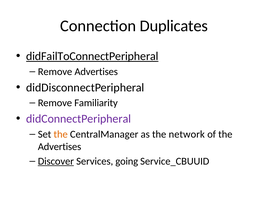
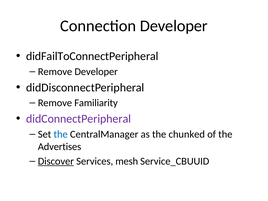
Connection Duplicates: Duplicates -> Developer (174, 26)
didFailToConnectPeripheral underline: present -> none (92, 56)
Remove Advertises: Advertises -> Developer (96, 72)
the colour: orange -> blue (61, 134)
network: network -> chunked (187, 134)
going: going -> mesh (127, 161)
